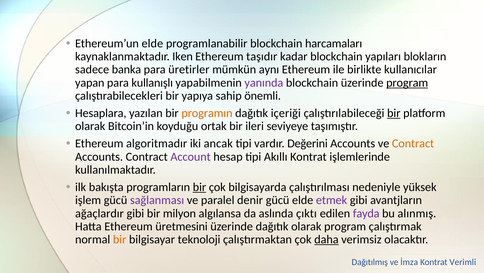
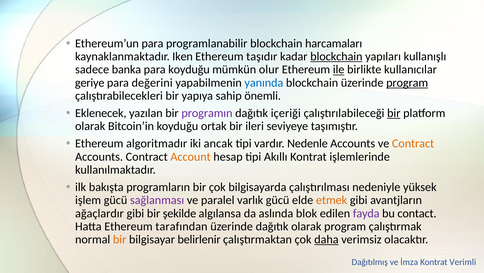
Ethereum’un elde: elde -> para (152, 43)
blockchain underline: none -> present (336, 56)
blokların: blokların -> kullanışlı (425, 56)
para üretirler: üretirler -> koyduğu (189, 69)
aynı: aynı -> olur (269, 69)
ile underline: none -> present (339, 69)
yapan: yapan -> geriye (90, 83)
kullanışlı: kullanışlı -> değerini (152, 83)
yanında colour: purple -> blue (264, 83)
Hesaplara: Hesaplara -> Eklenecek (101, 113)
programın colour: orange -> purple (207, 113)
Değerini: Değerini -> Nedenle (307, 143)
Account colour: purple -> orange (191, 156)
bir underline: present -> none (199, 187)
denir: denir -> varlık (250, 200)
etmek colour: purple -> orange (332, 200)
milyon: milyon -> şekilde (179, 213)
çıktı: çıktı -> blok (307, 213)
alınmış: alınmış -> contact (417, 213)
üretmesini: üretmesini -> tarafından (181, 226)
teknoloji: teknoloji -> belirlenir (199, 239)
